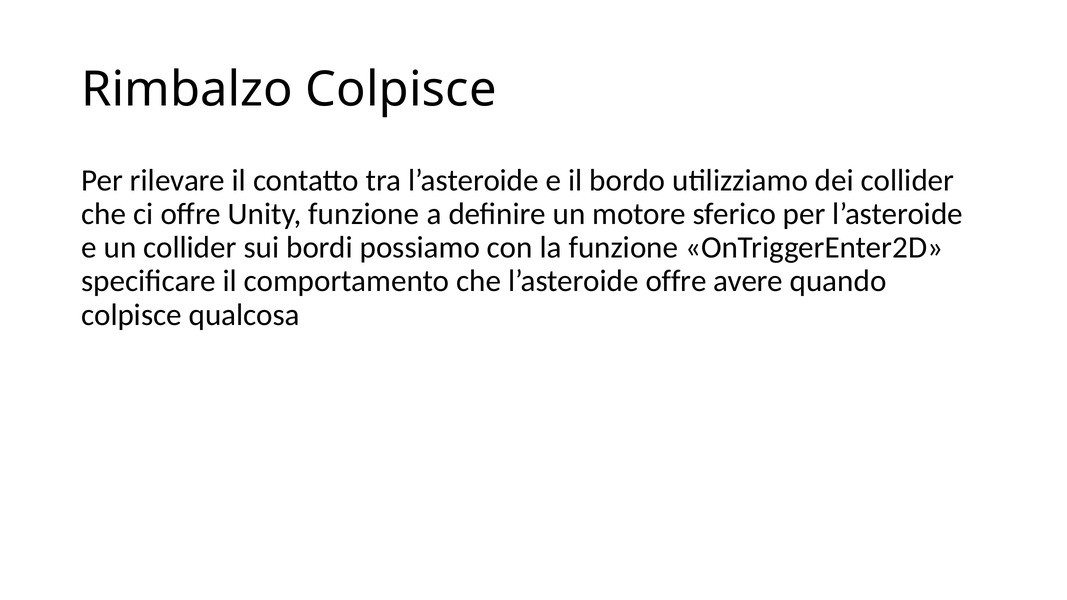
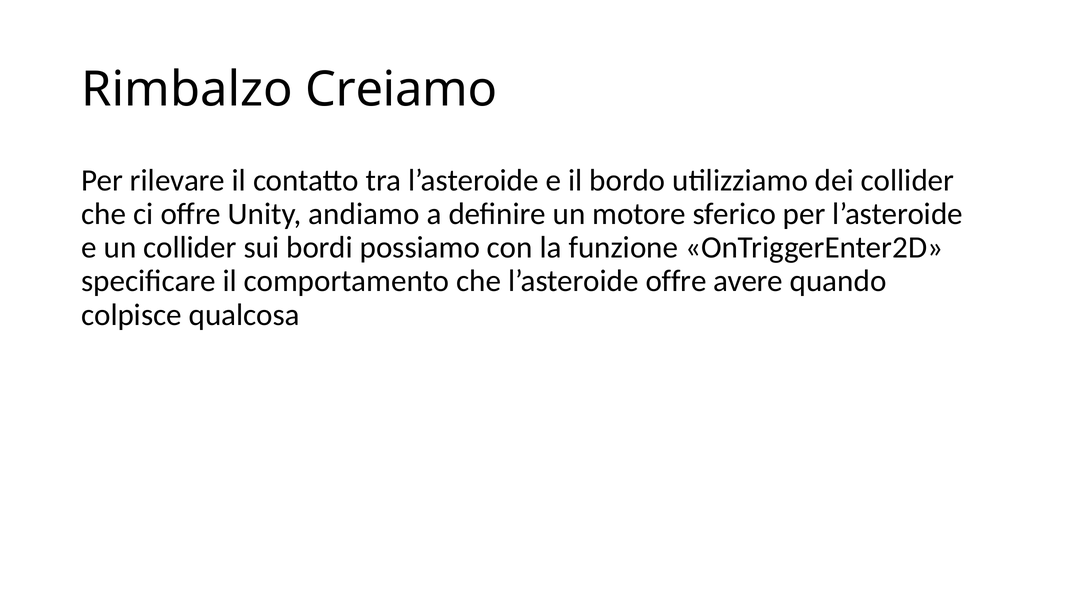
Rimbalzo Colpisce: Colpisce -> Creiamo (401, 90)
Unity funzione: funzione -> andiamo (364, 214)
